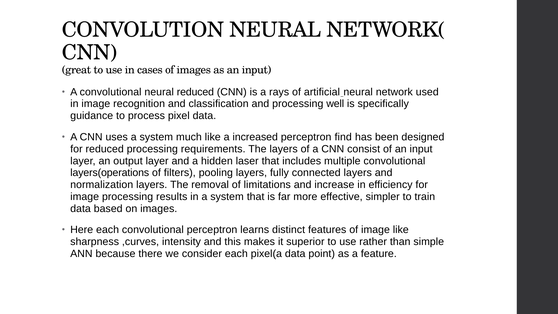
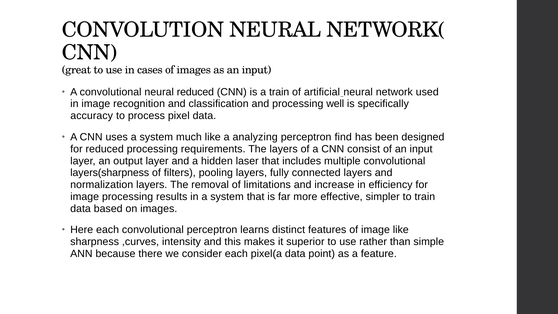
a rays: rays -> train (279, 92)
guidance: guidance -> accuracy (92, 116)
increased: increased -> analyzing (255, 137)
layers(operations: layers(operations -> layers(sharpness (110, 173)
